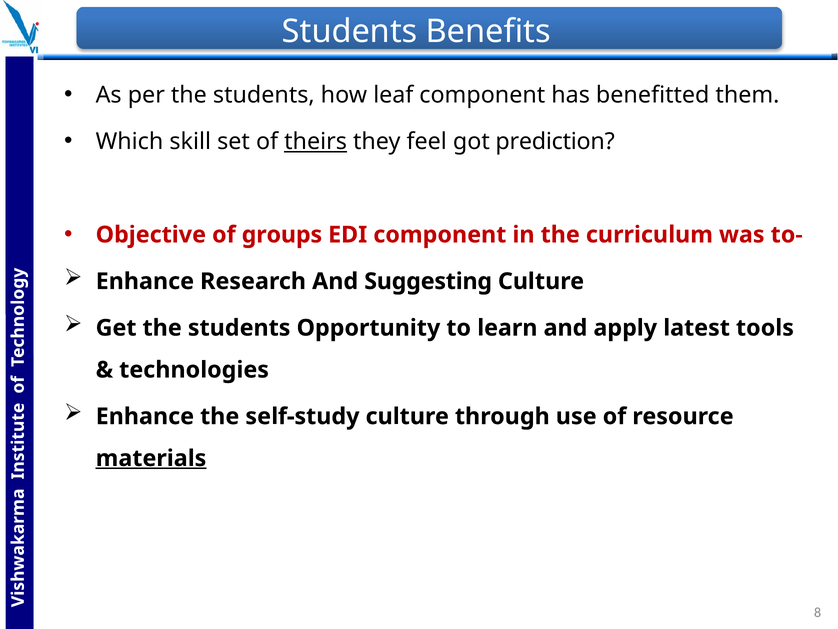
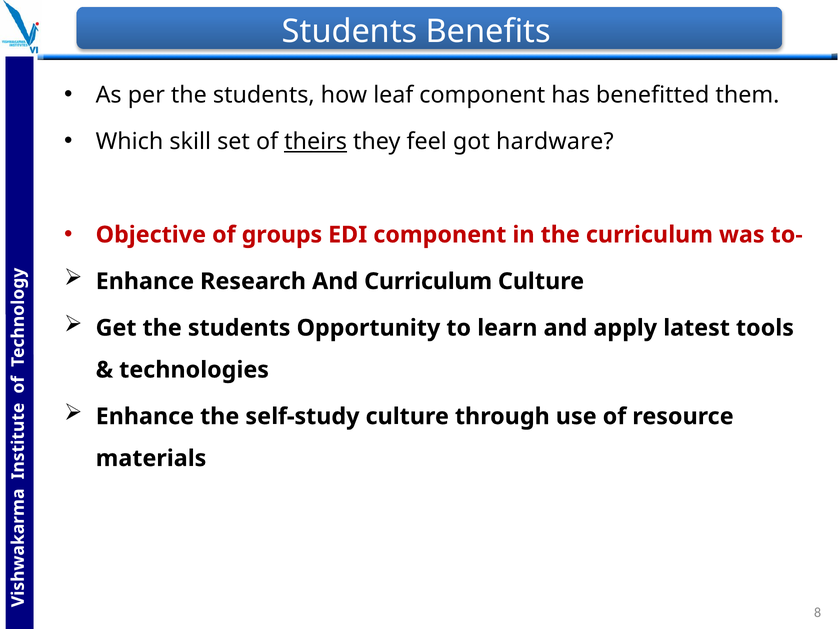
prediction: prediction -> hardware (555, 141)
And Suggesting: Suggesting -> Curriculum (428, 281)
materials underline: present -> none (151, 458)
